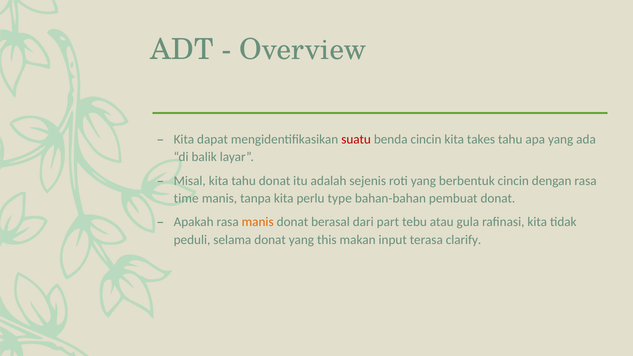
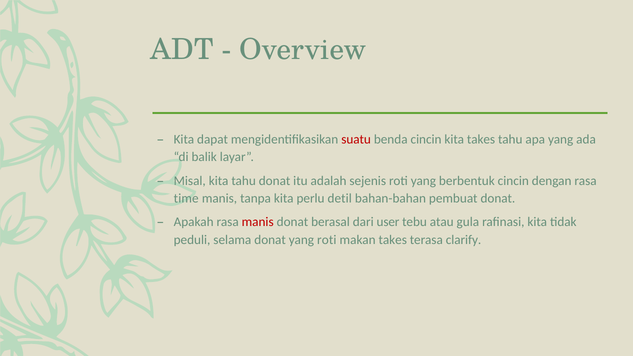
type: type -> detil (340, 198)
manis colour: orange -> red (258, 222)
part: part -> user (388, 222)
yang this: this -> roti (327, 240)
makan input: input -> takes (393, 240)
